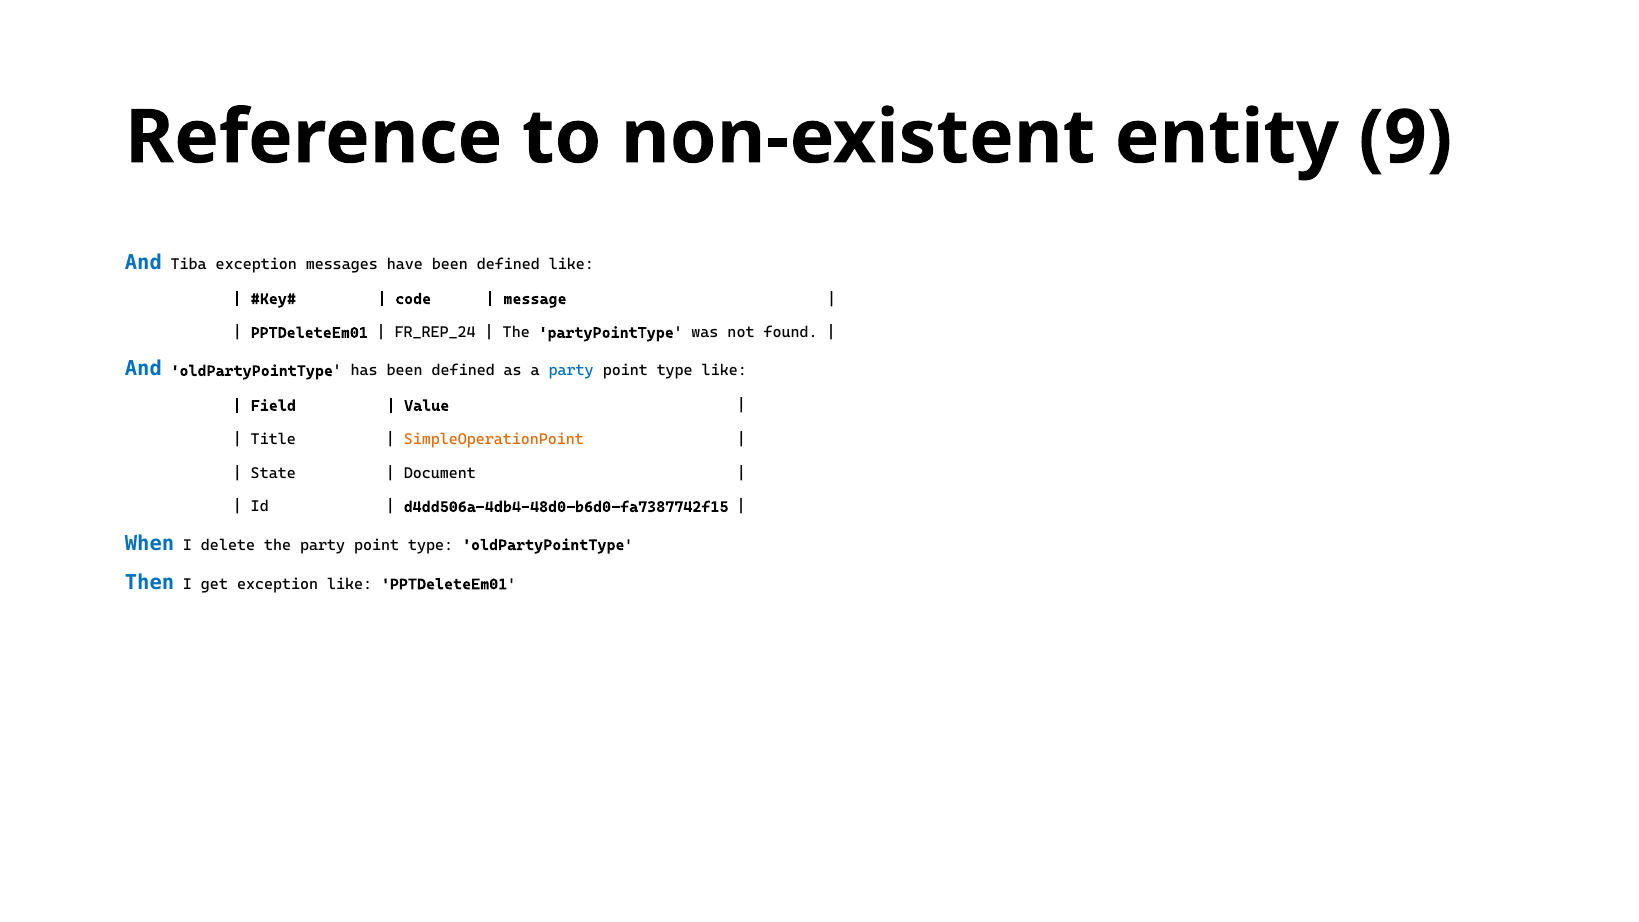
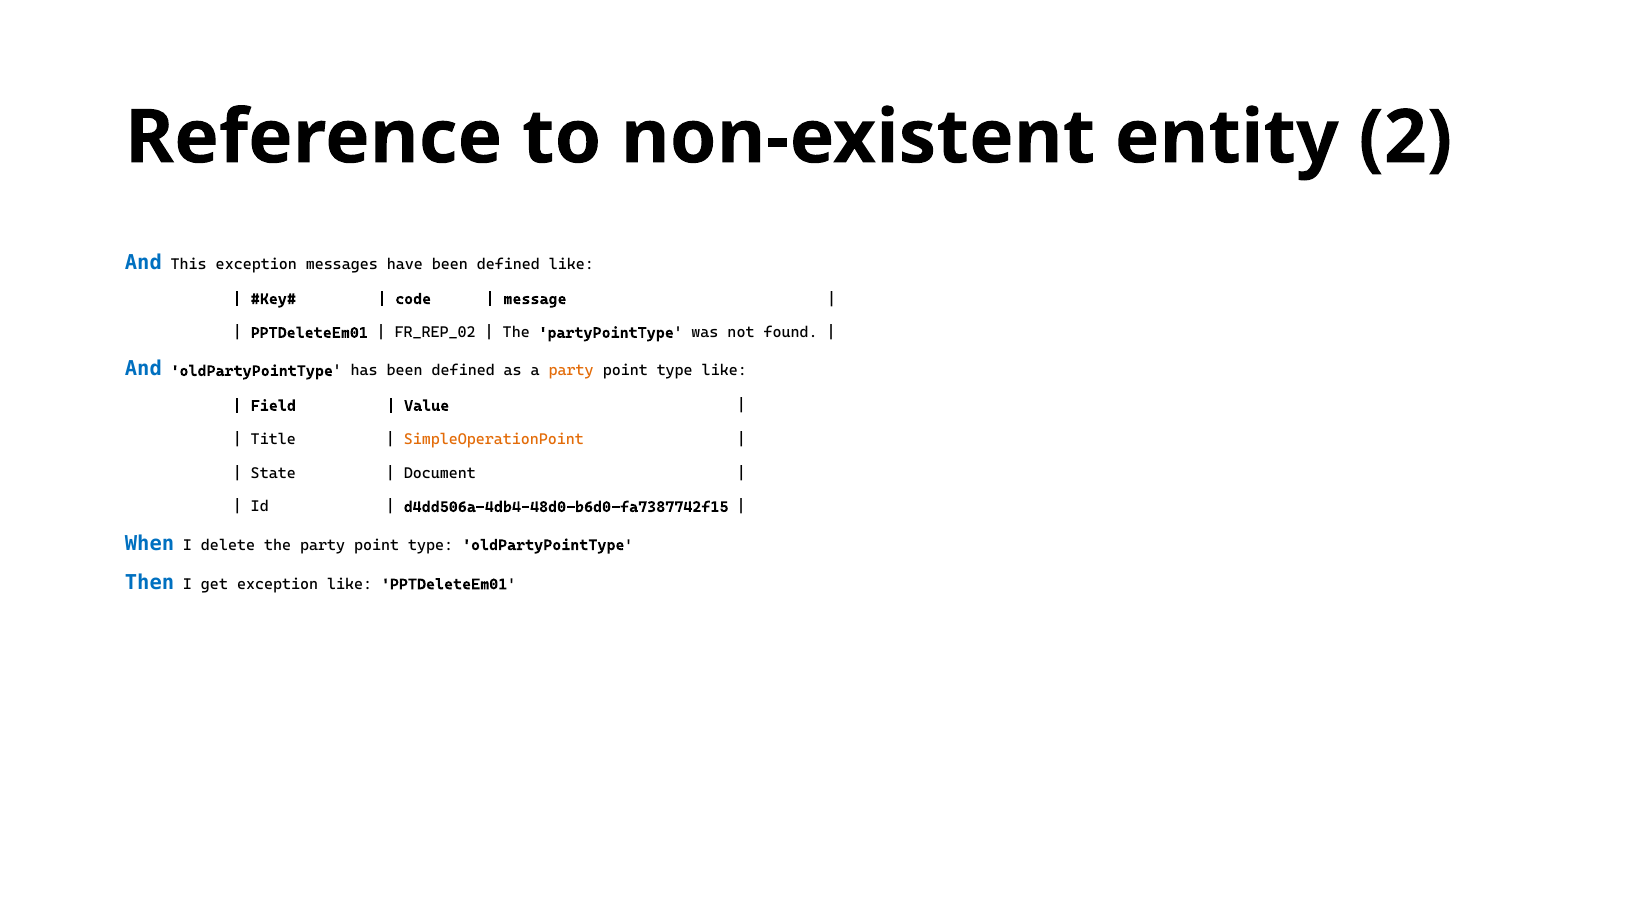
9: 9 -> 2 (1405, 138)
Tiba: Tiba -> This (189, 264)
FR_REP_24: FR_REP_24 -> FR_REP_02 (435, 333)
party colour: blue -> orange (571, 371)
